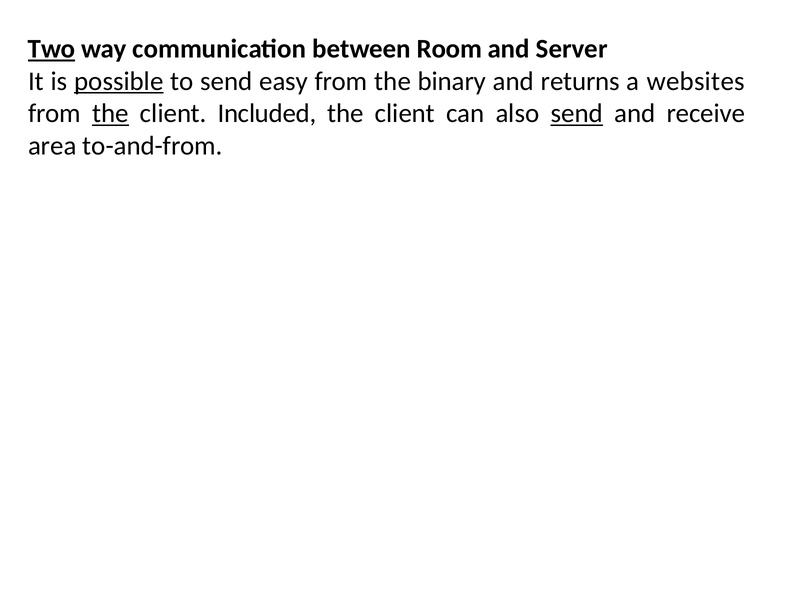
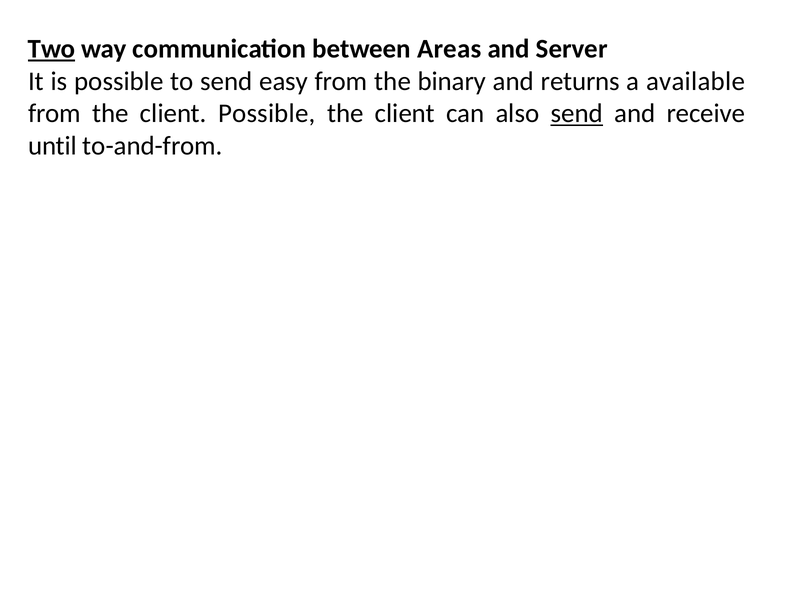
Room: Room -> Areas (449, 49)
possible underline: present -> none (119, 81)
websites: websites -> available (696, 81)
the underline: present -> none (110, 114)
client Included: Included -> Possible (267, 114)
area: area -> until (52, 146)
